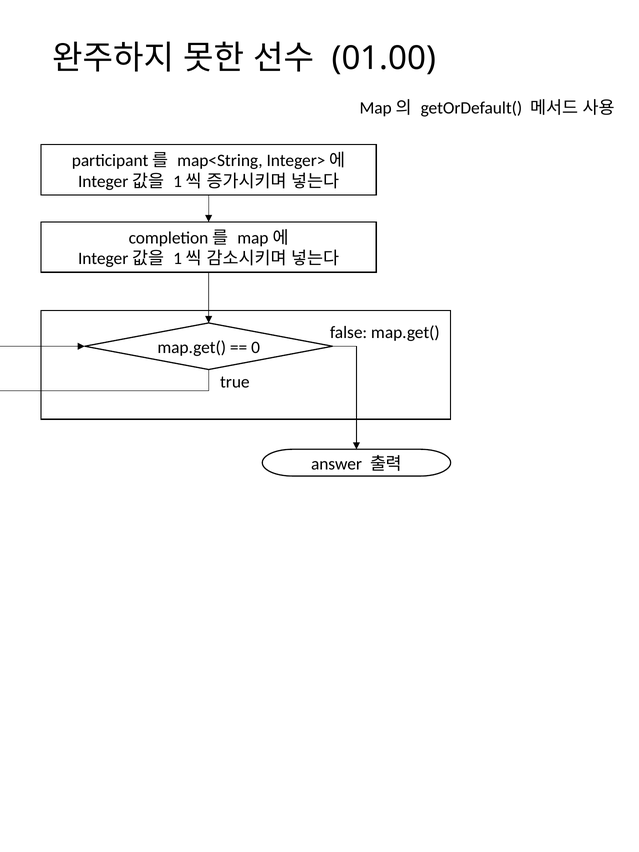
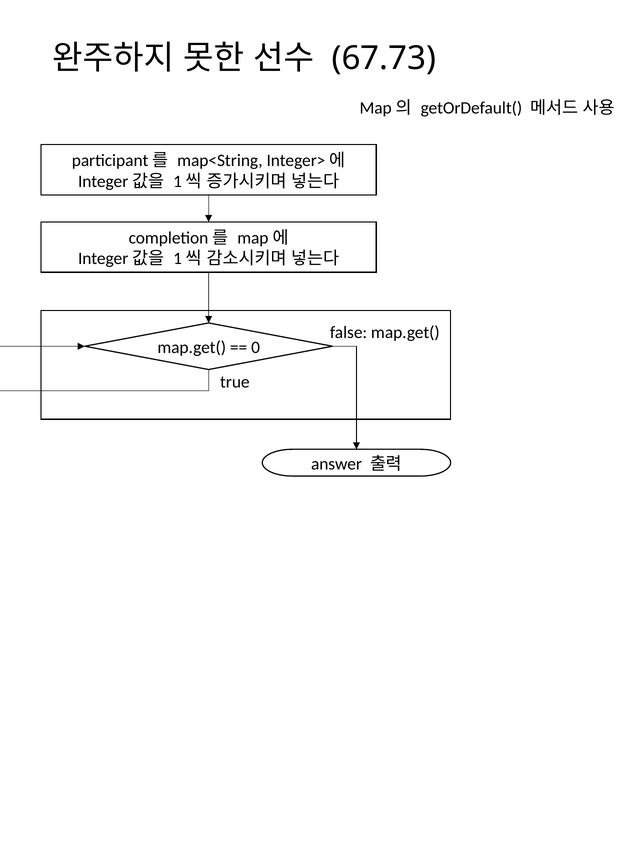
01.00: 01.00 -> 67.73 (384, 58)
